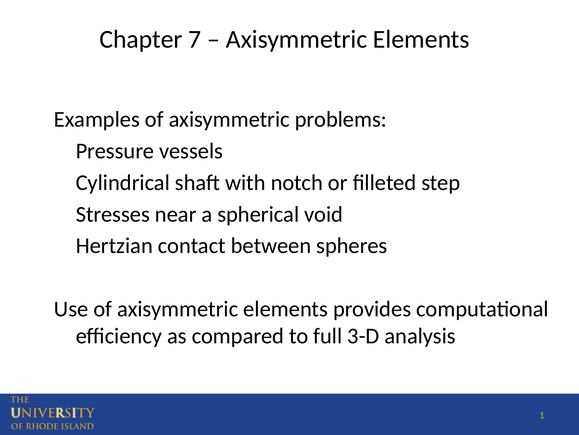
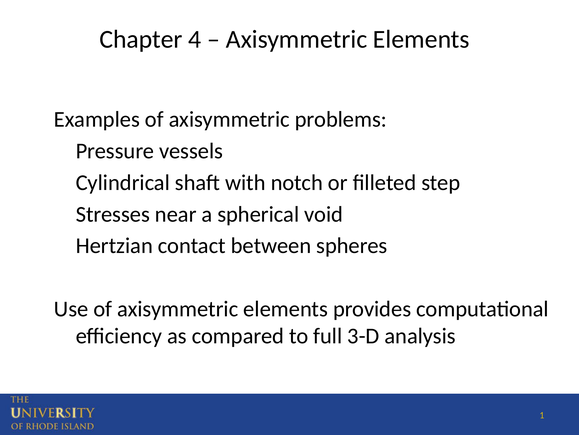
7: 7 -> 4 (195, 39)
